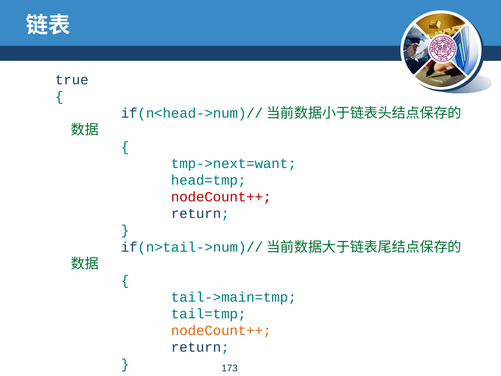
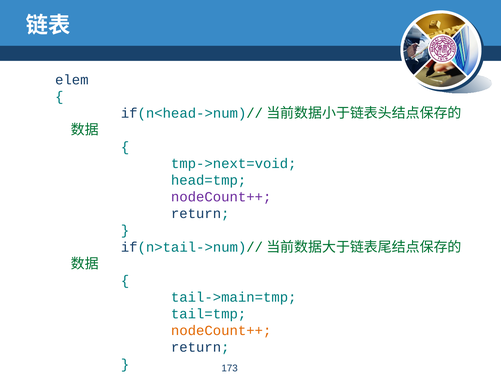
true: true -> elem (72, 80)
tmp->next=want: tmp->next=want -> tmp->next=void (234, 163)
nodeCount++ colour: red -> purple (221, 197)
